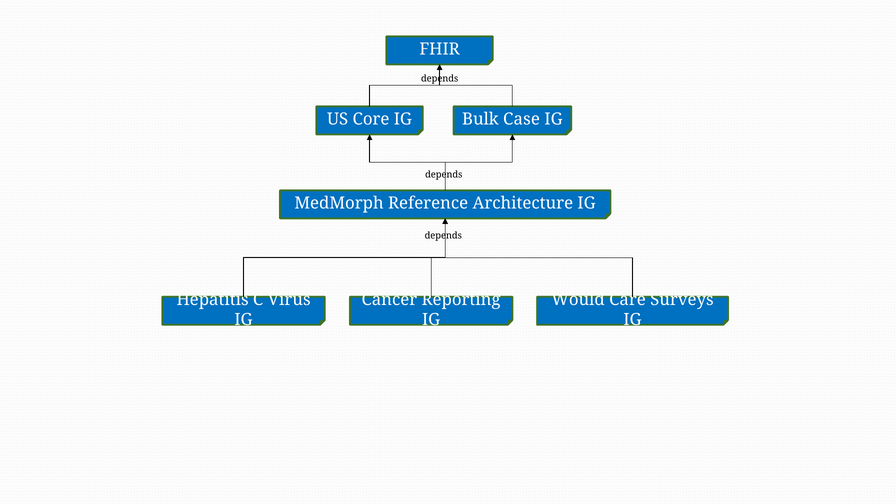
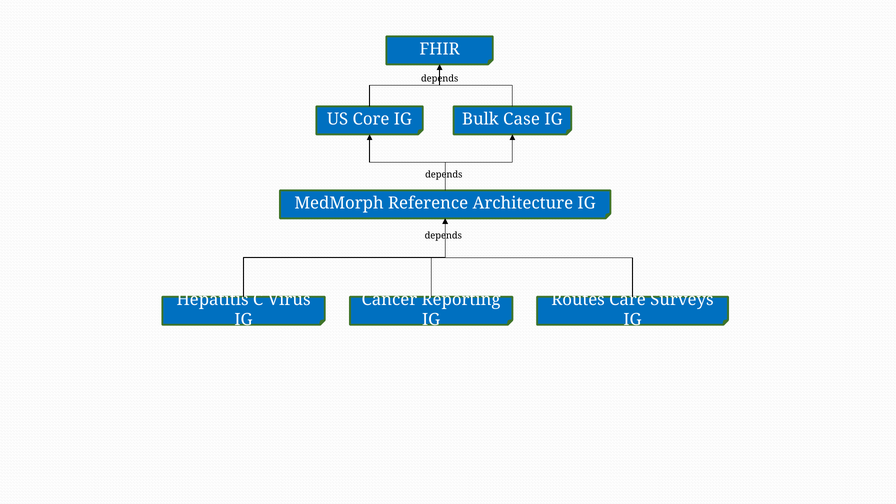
Would: Would -> Routes (578, 299)
